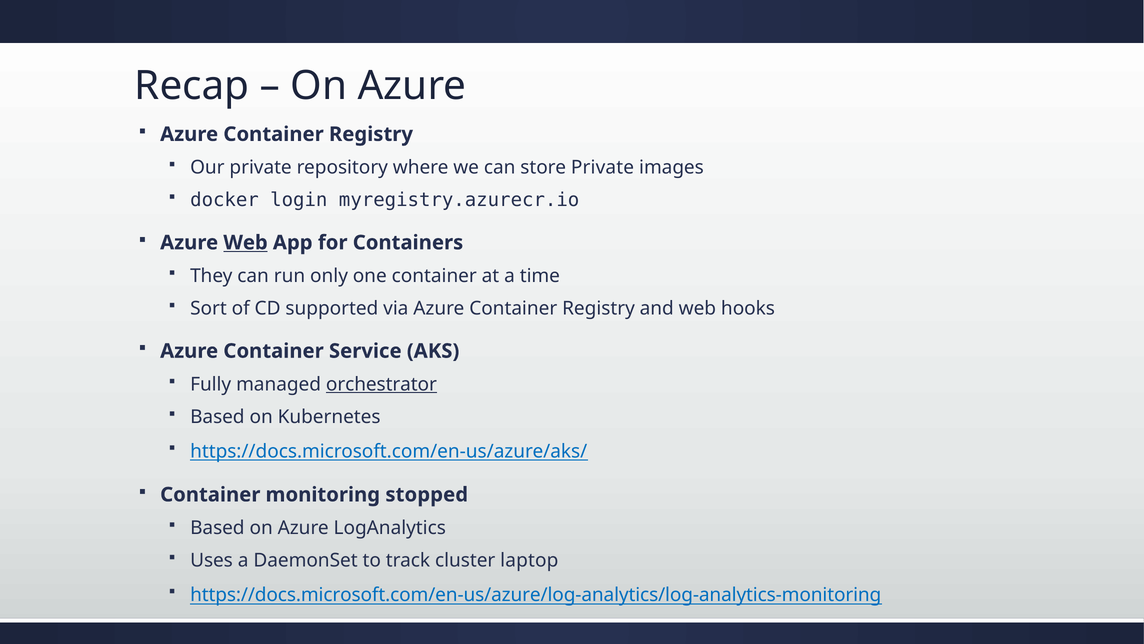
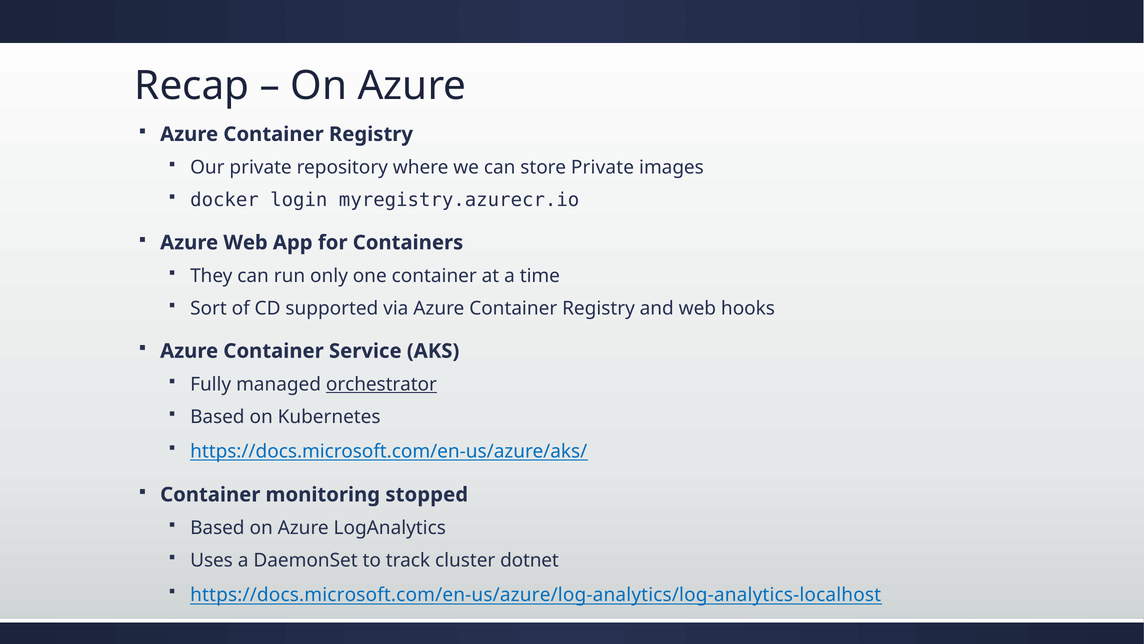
Web underline: present -> none (246, 242)
laptop: laptop -> dotnet (530, 560)
https://docs.microsoft.com/en-us/azure/log-analytics/log-analytics-monitoring: https://docs.microsoft.com/en-us/azure/log-analytics/log-analytics-monitoring -> https://docs.microsoft.com/en-us/azure/log-analytics/log-analytics-localhost (536, 595)
